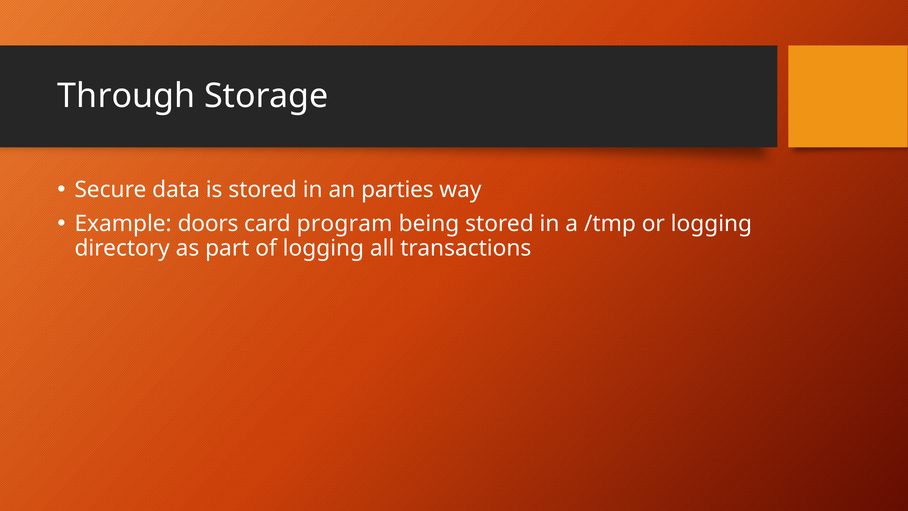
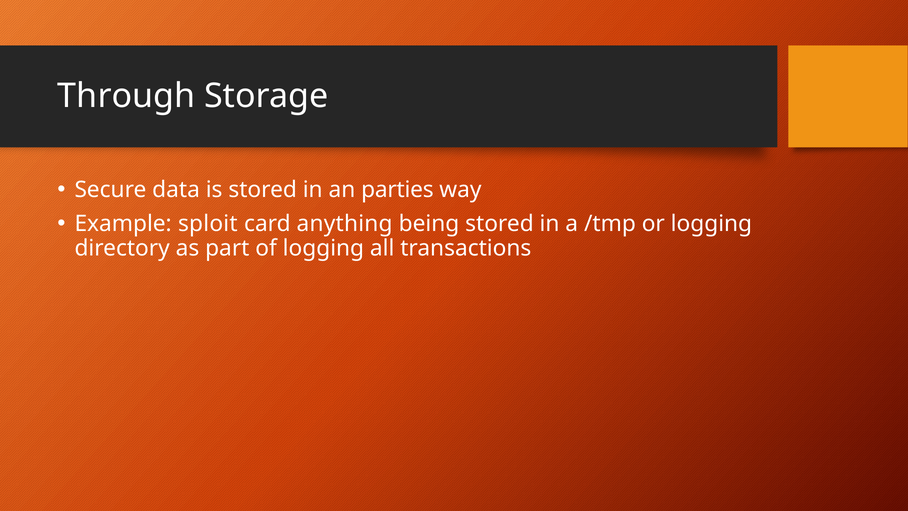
doors: doors -> sploit (208, 224)
program: program -> anything (345, 224)
